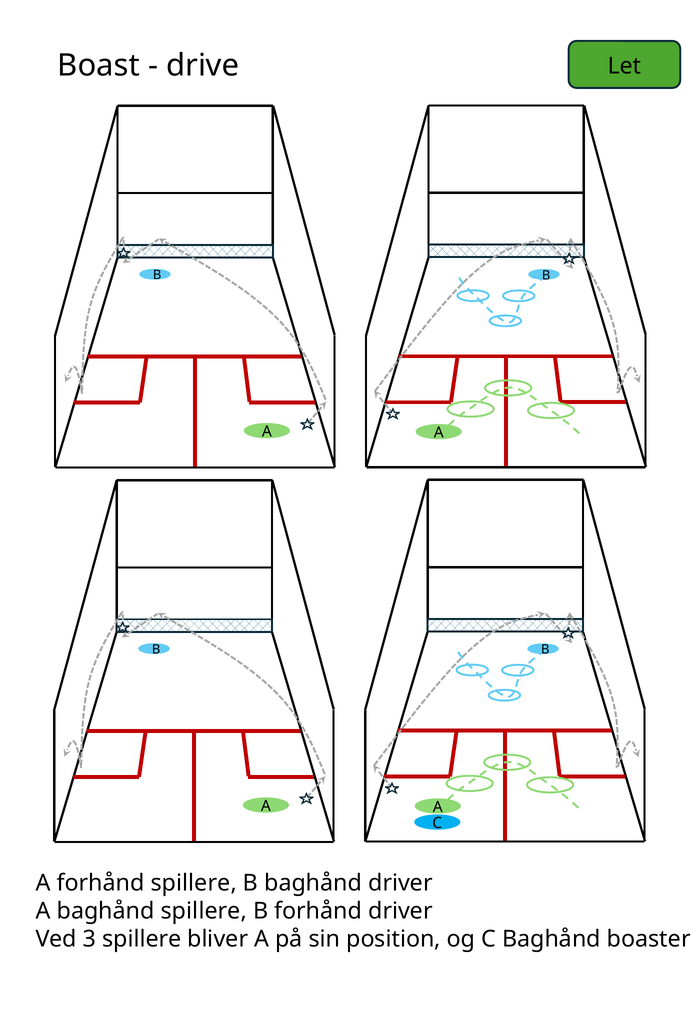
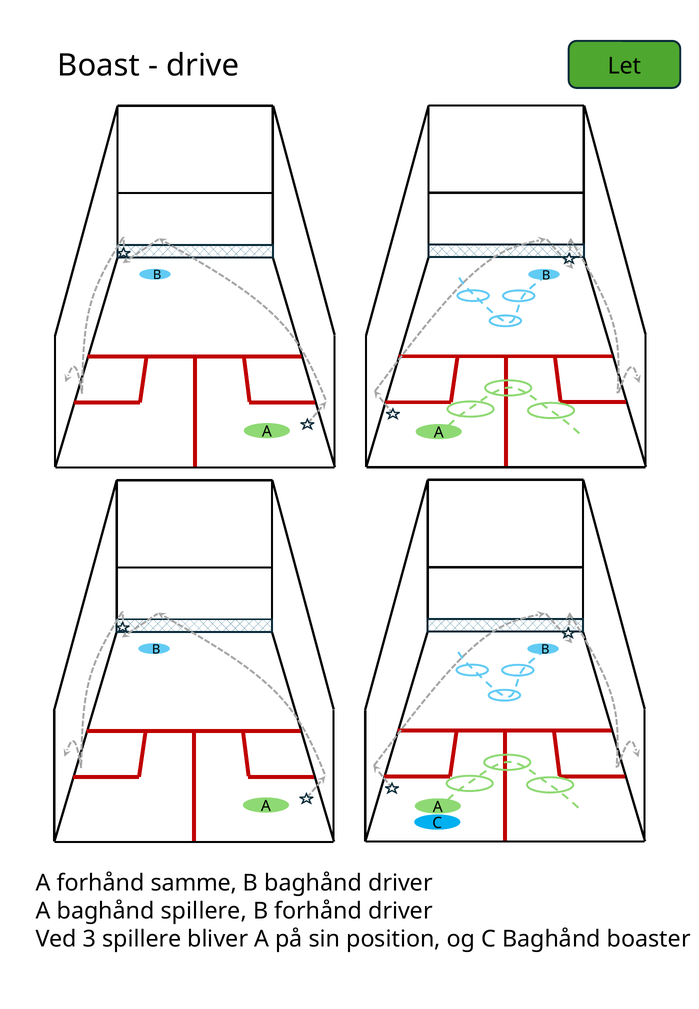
forhånd spillere: spillere -> samme (194, 884)
